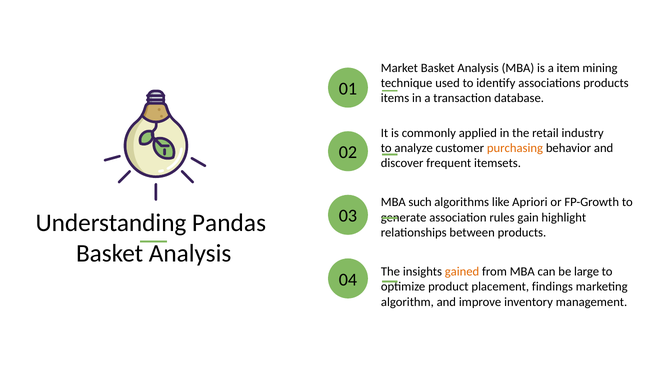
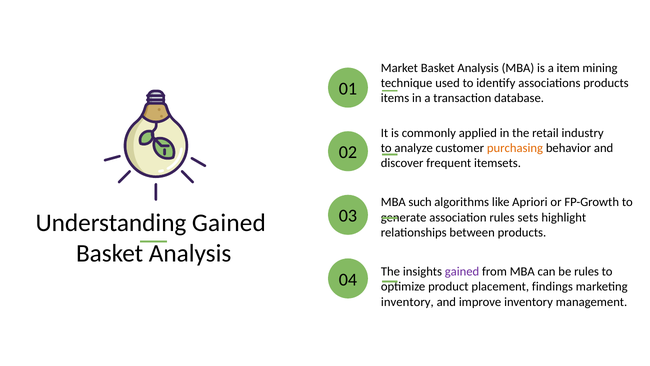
gain: gain -> sets (528, 217)
Understanding Pandas: Pandas -> Gained (229, 223)
gained colour: orange -> purple (462, 271)
be large: large -> rules (587, 271)
algorithm: algorithm -> inventory (407, 302)
